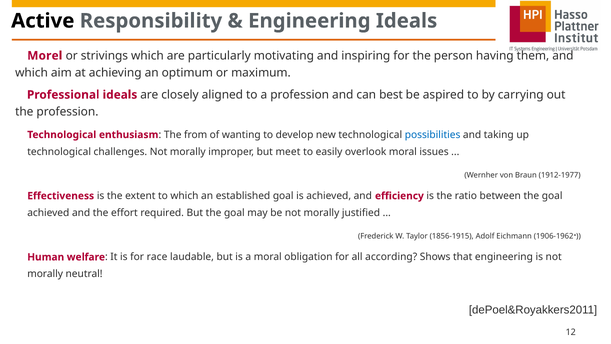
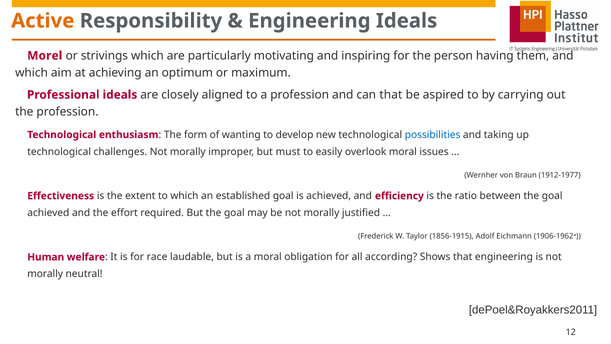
Active colour: black -> orange (43, 21)
can best: best -> that (391, 95)
from: from -> form (196, 135)
meet: meet -> must (288, 152)
